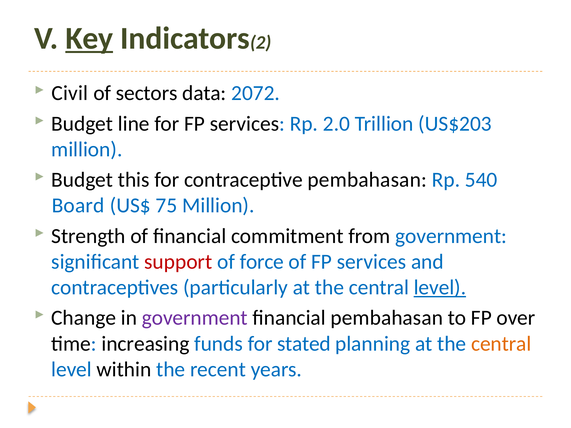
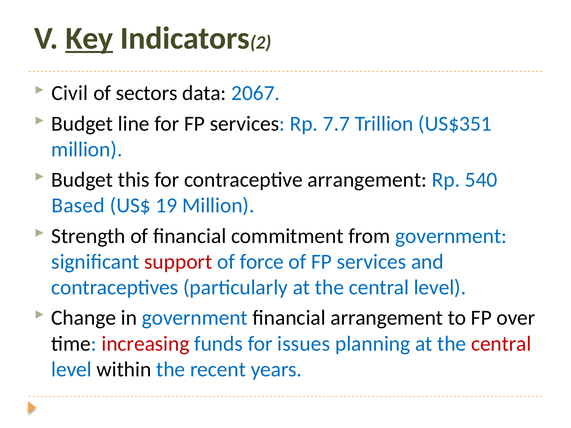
2072: 2072 -> 2067 (256, 93)
2.0: 2.0 -> 7.7 (336, 124)
US$203: US$203 -> US$351 (455, 124)
contraceptive pembahasan: pembahasan -> arrangement (367, 180)
Board: Board -> Based (78, 206)
75: 75 -> 19 (166, 206)
level underline: present -> none (440, 288)
government colour: purple -> blue (195, 318)
financial pembahasan: pembahasan -> arrangement (387, 318)
increasing colour: black -> red (146, 344)
stated: stated -> issues (304, 344)
central colour: orange -> red (501, 344)
